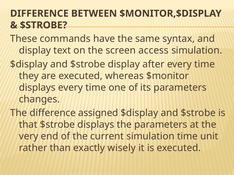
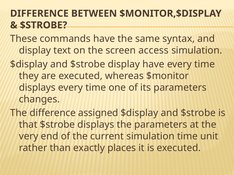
display after: after -> have (153, 64)
wisely: wisely -> places (122, 148)
